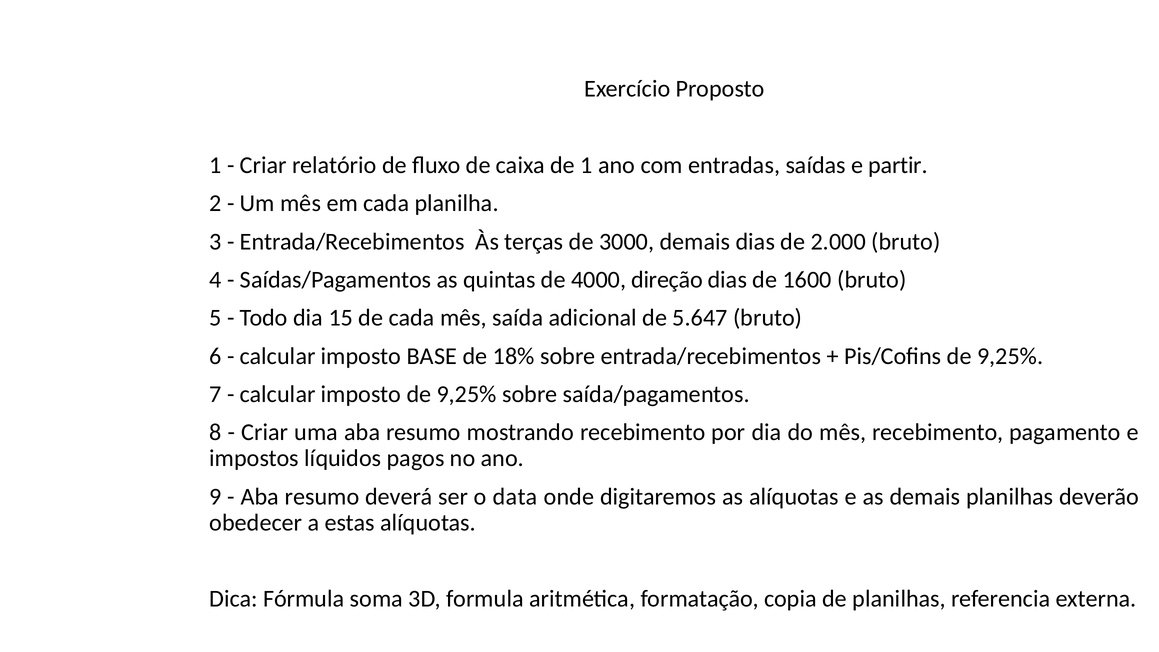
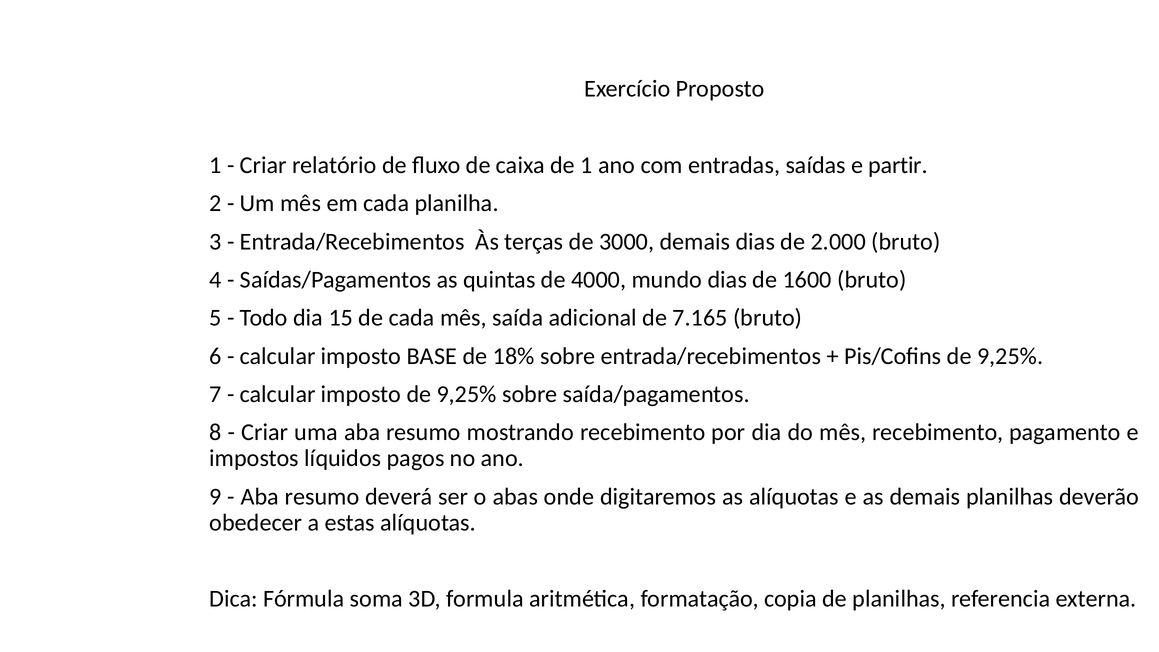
direção: direção -> mundo (667, 280)
5.647: 5.647 -> 7.165 (700, 318)
data: data -> abas (515, 497)
